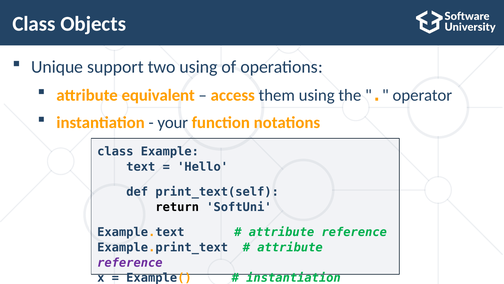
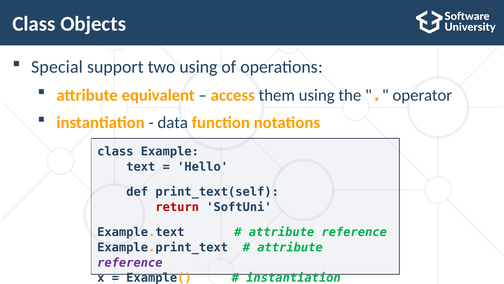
Unique: Unique -> Special (57, 67)
your: your -> data (173, 122)
return colour: black -> red (177, 207)
